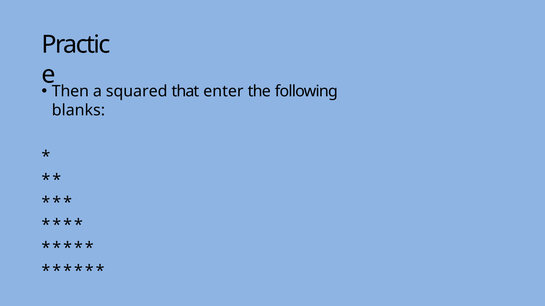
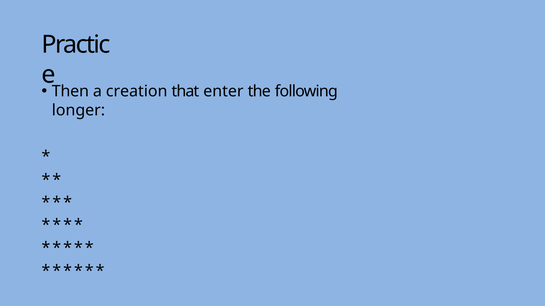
squared: squared -> creation (137, 91)
blanks: blanks -> longer (78, 111)
